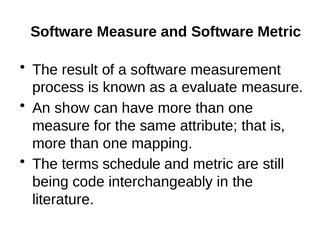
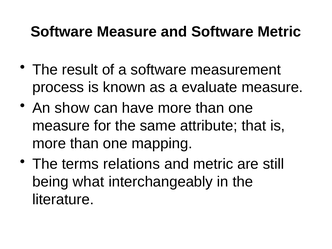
schedule: schedule -> relations (131, 164)
code: code -> what (88, 182)
